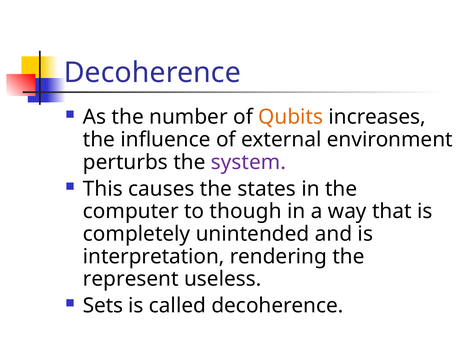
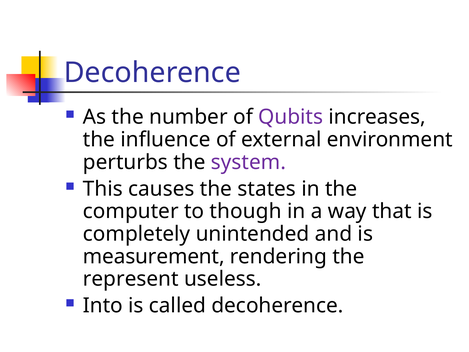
Qubits colour: orange -> purple (291, 117)
interpretation: interpretation -> measurement (154, 256)
Sets: Sets -> Into (103, 306)
